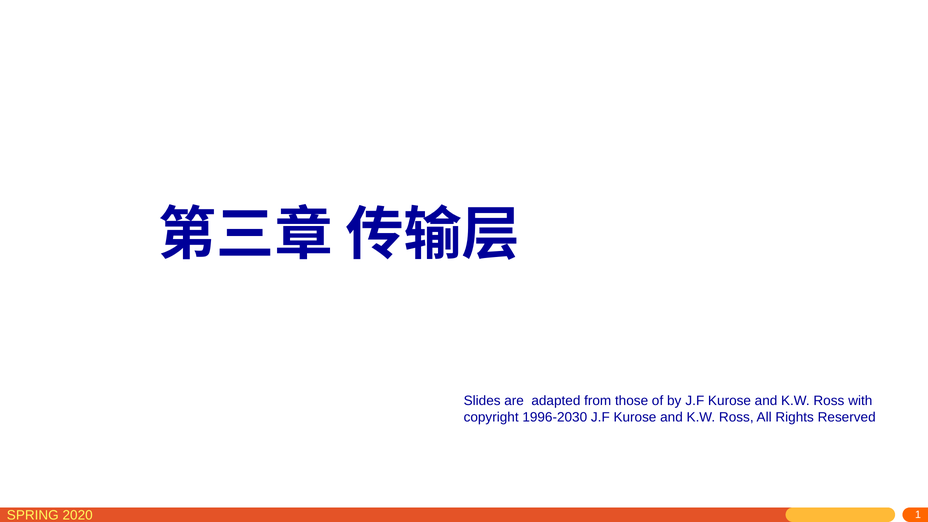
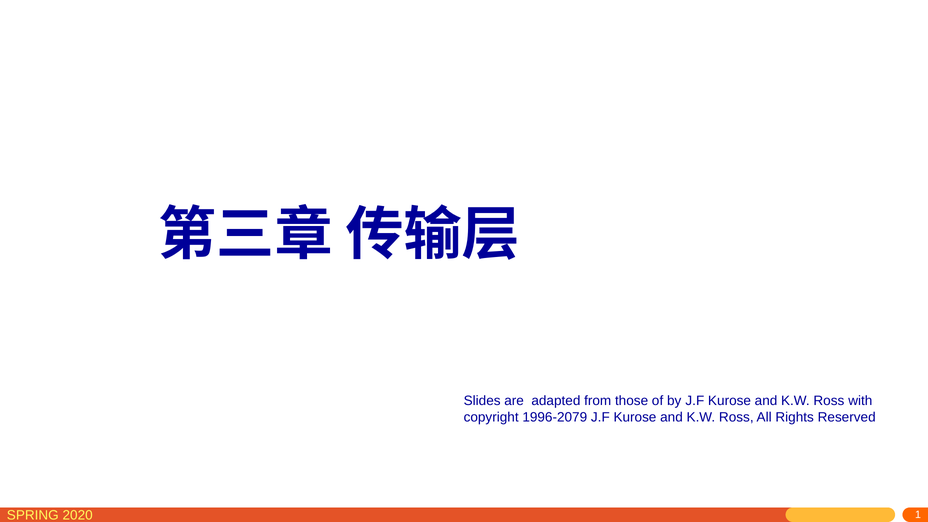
1996-2030: 1996-2030 -> 1996-2079 (555, 417)
